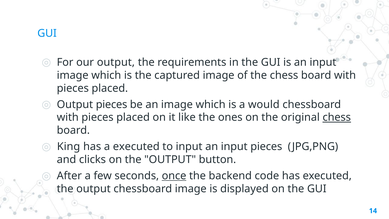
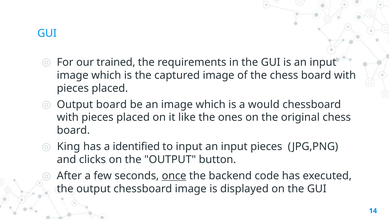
our output: output -> trained (116, 62)
Output pieces: pieces -> board (111, 104)
chess underline: present -> none (337, 117)
a executed: executed -> identified (136, 147)
